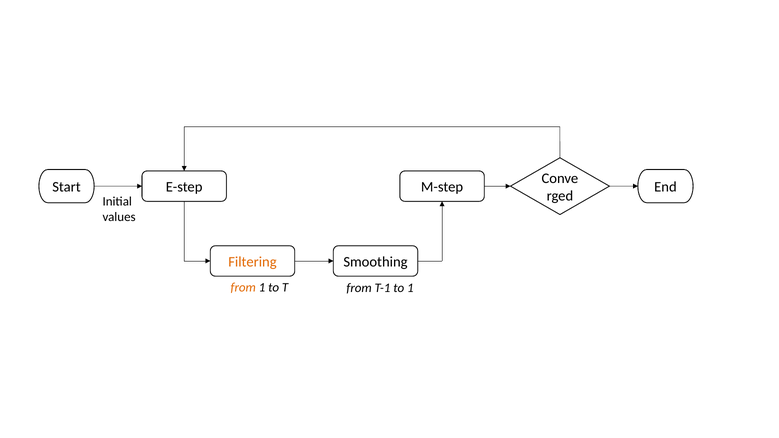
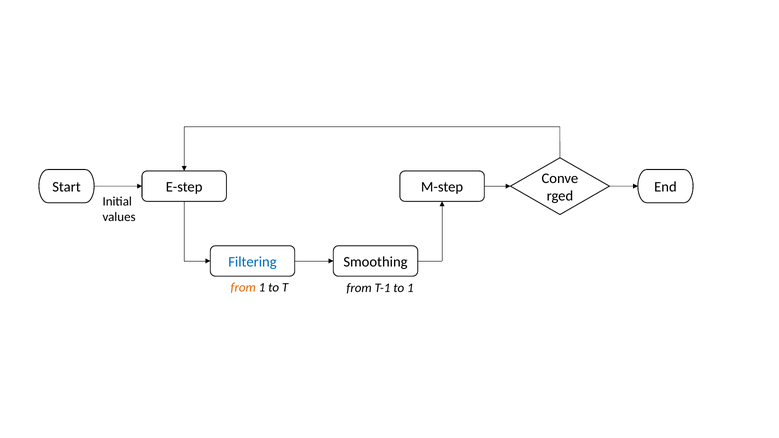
Filtering colour: orange -> blue (252, 262)
